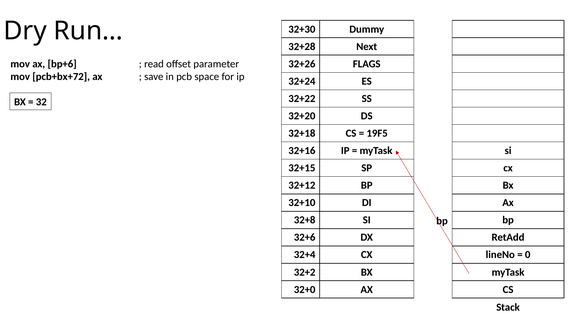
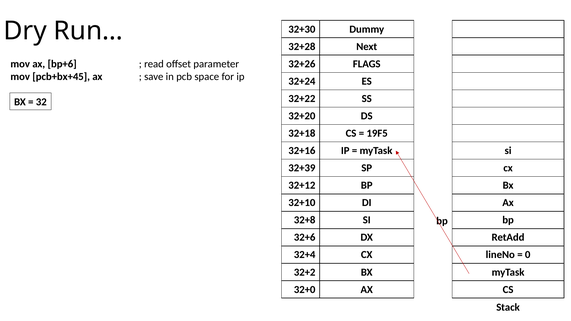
pcb+bx+72: pcb+bx+72 -> pcb+bx+45 (61, 77)
32+15: 32+15 -> 32+39 (302, 168)
